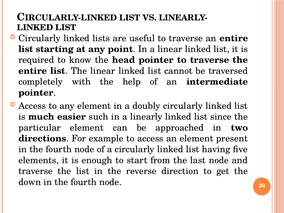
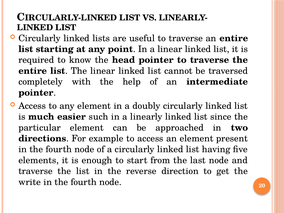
down: down -> write (30, 182)
